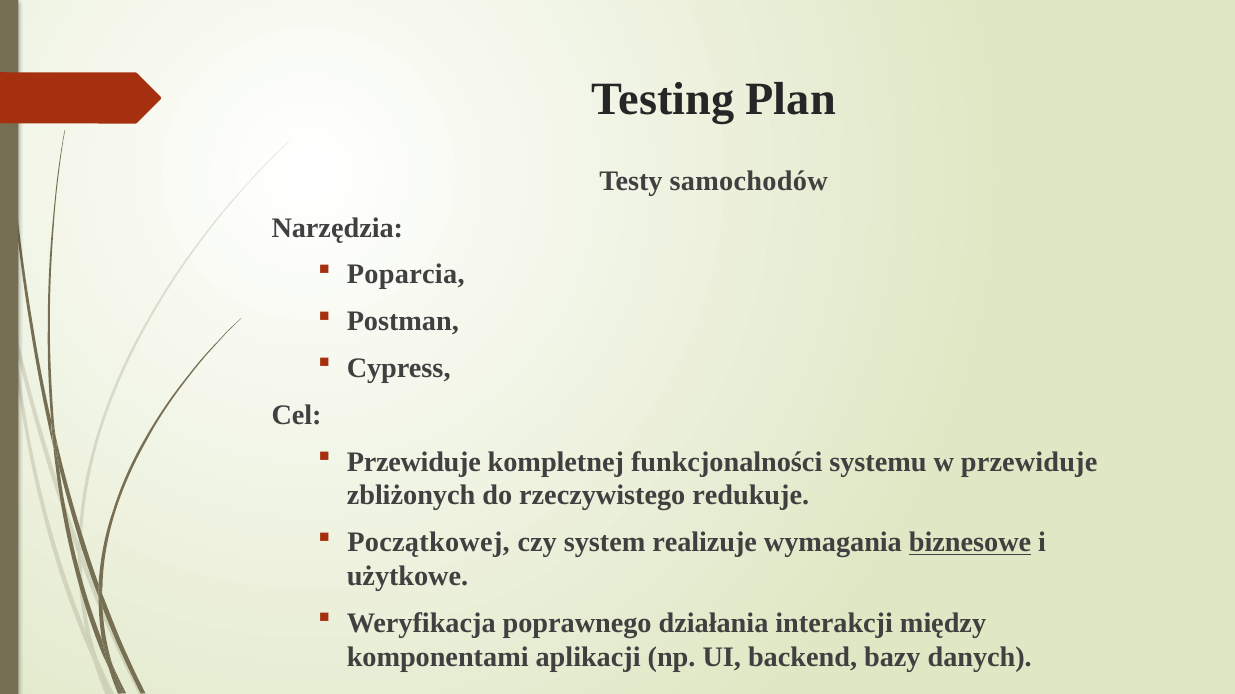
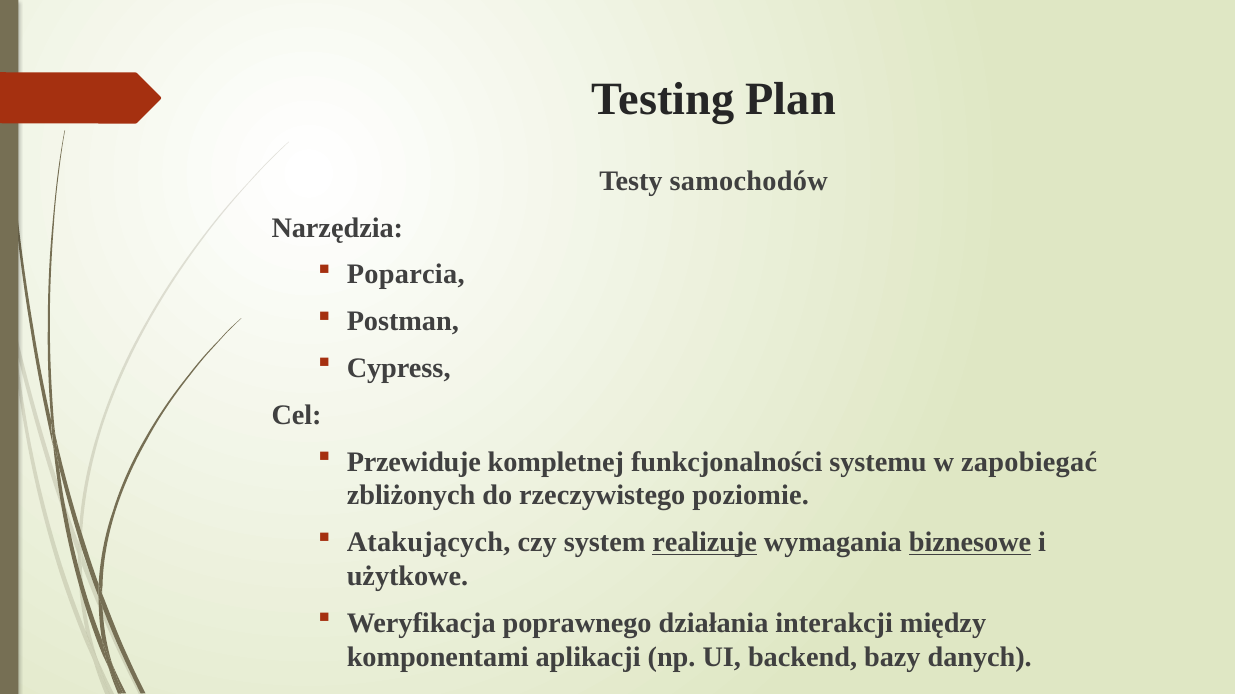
w przewiduje: przewiduje -> zapobiegać (1029, 462)
redukuje: redukuje -> poziomie (751, 496)
Początkowej: Początkowej -> Atakujących (429, 543)
realizuje underline: none -> present (705, 543)
